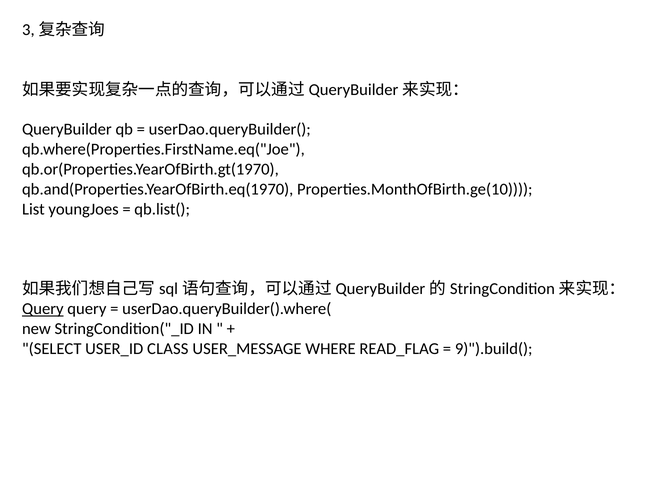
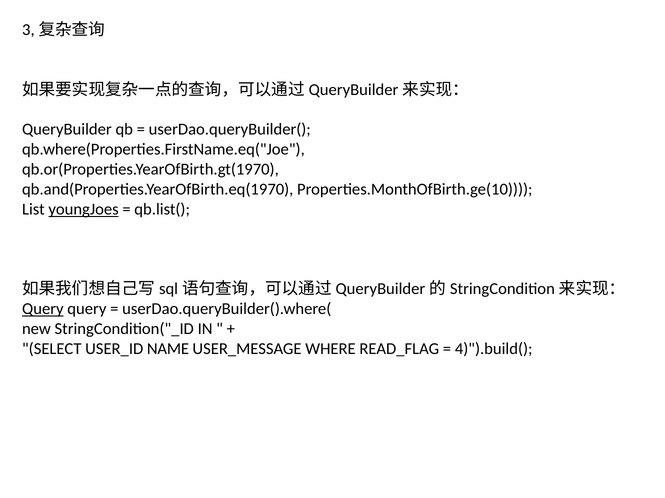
youngJoes underline: none -> present (84, 210)
CLASS: CLASS -> NAME (168, 349)
9)").build(: 9)").build( -> 4)").build( (494, 349)
